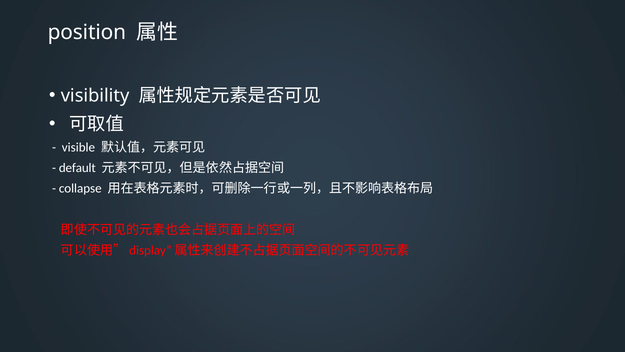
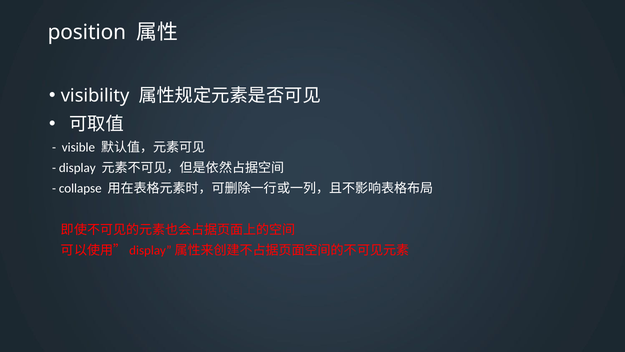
default: default -> display (77, 168)
